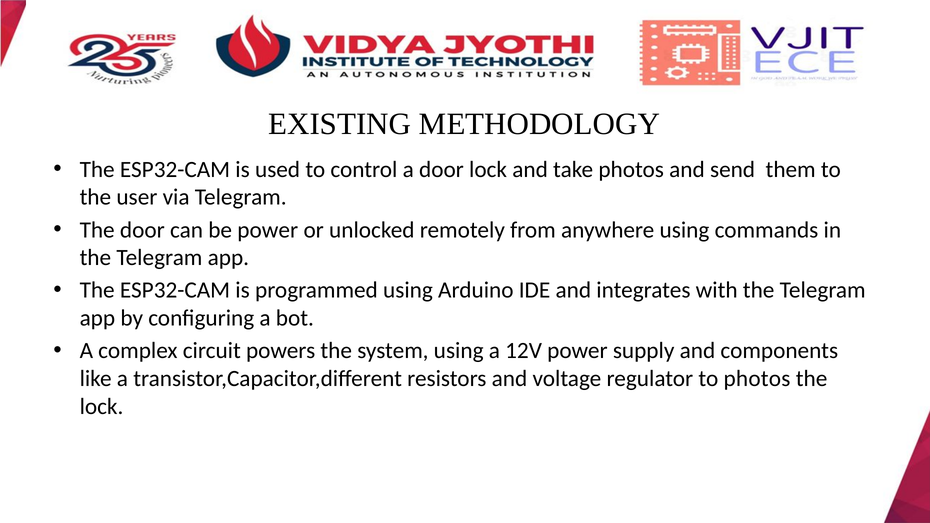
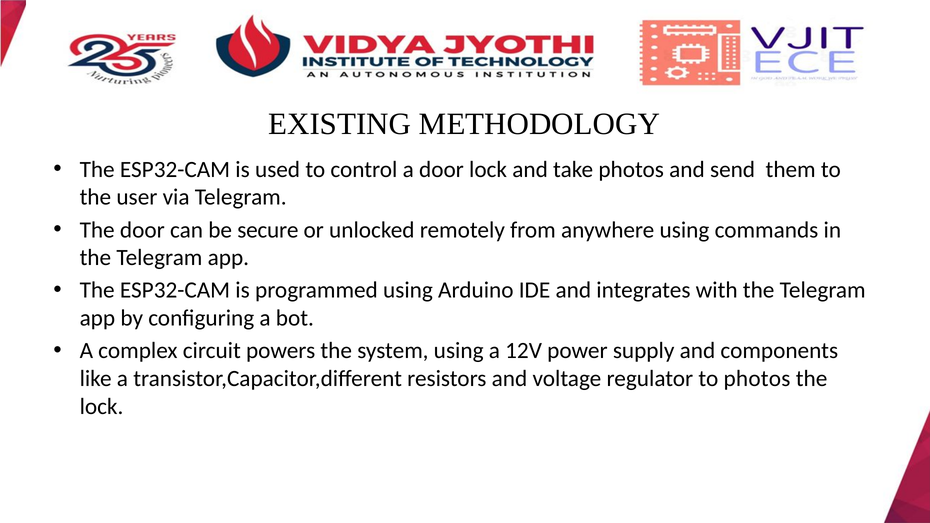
be power: power -> secure (268, 230)
